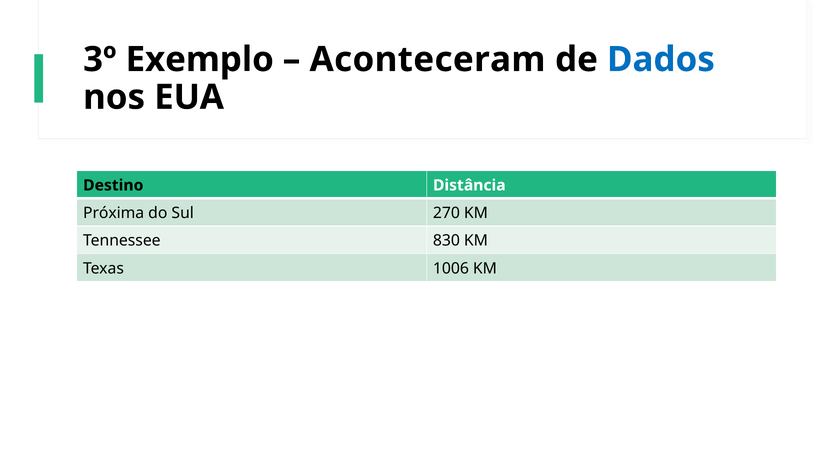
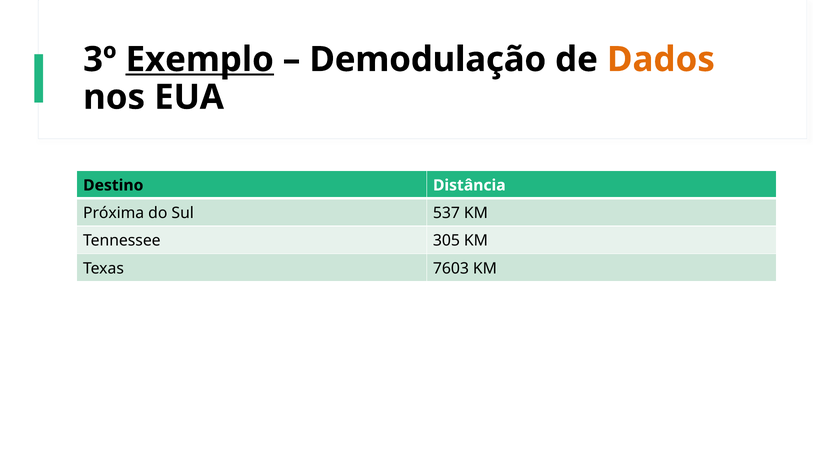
Exemplo underline: none -> present (200, 60)
Aconteceram: Aconteceram -> Demodulação (428, 60)
Dados colour: blue -> orange (661, 60)
270: 270 -> 537 (446, 213)
830: 830 -> 305 (446, 241)
1006: 1006 -> 7603 (451, 268)
